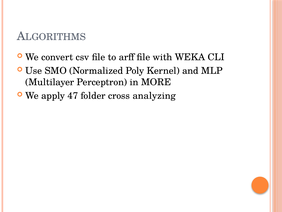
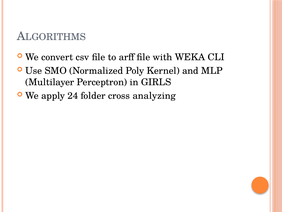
MORE: MORE -> GIRLS (156, 82)
47: 47 -> 24 (73, 96)
